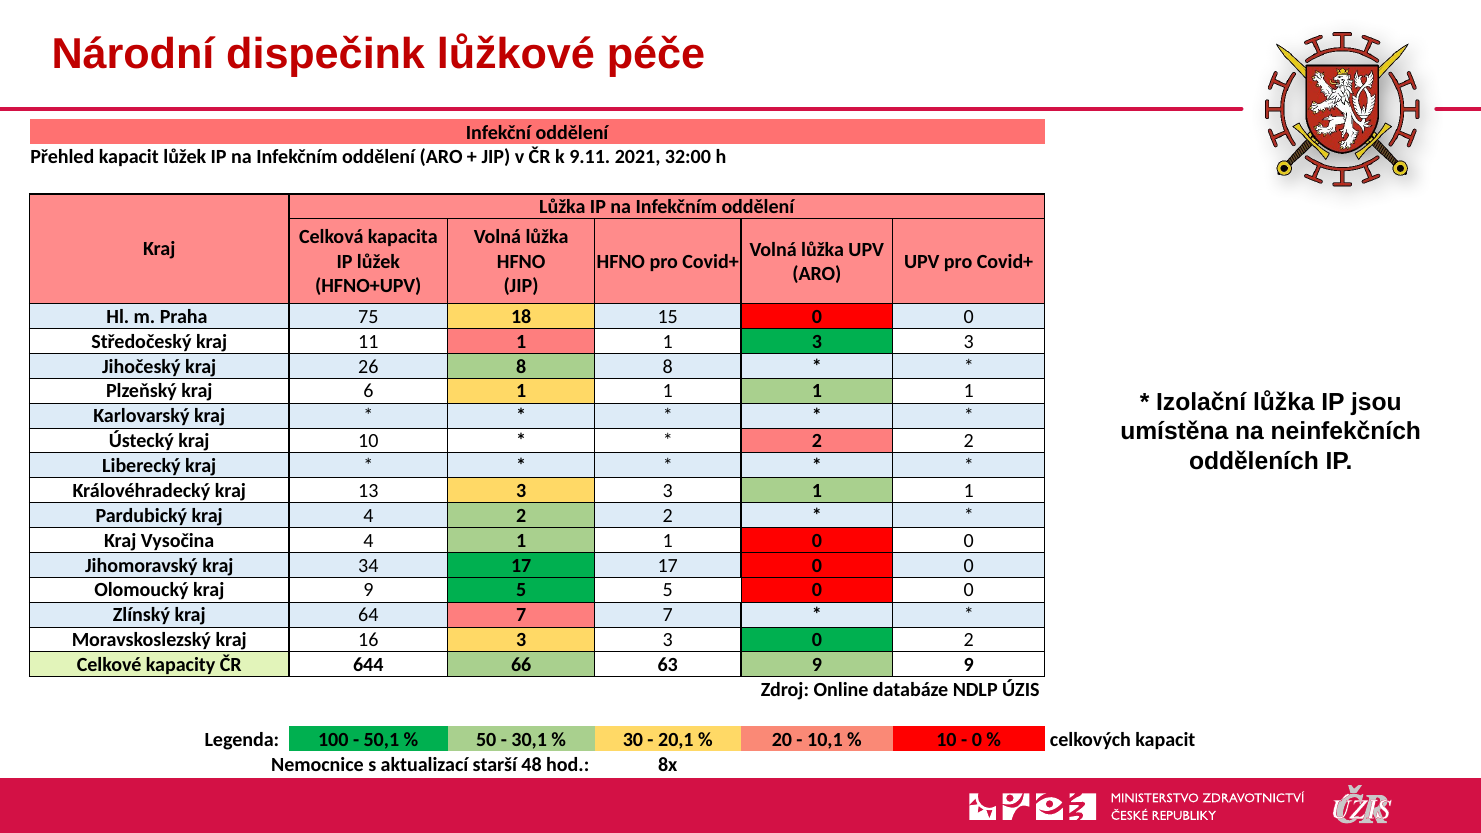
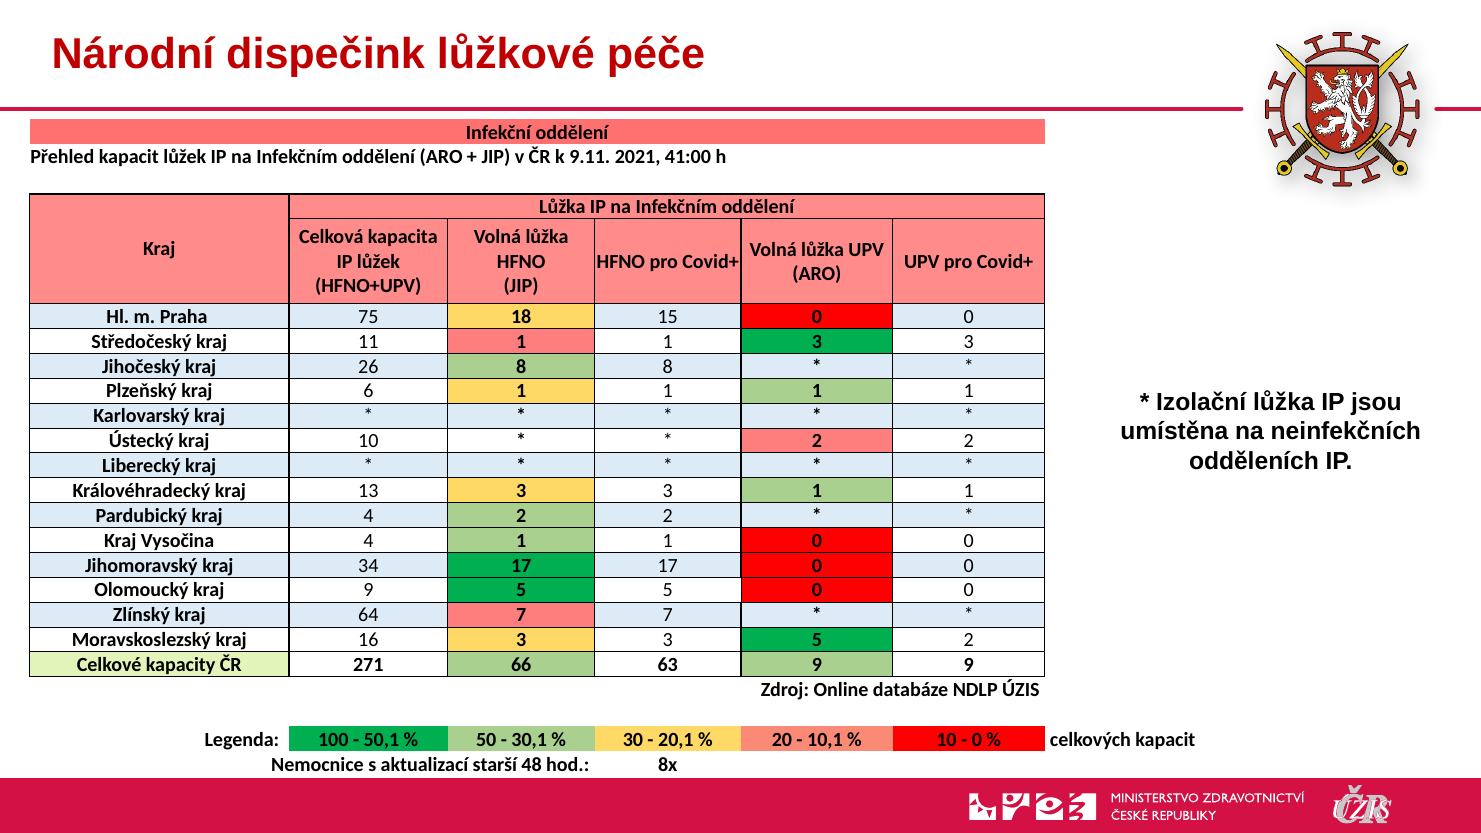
32:00: 32:00 -> 41:00 (688, 157)
3 0: 0 -> 5 (817, 640)
644: 644 -> 271 (368, 665)
